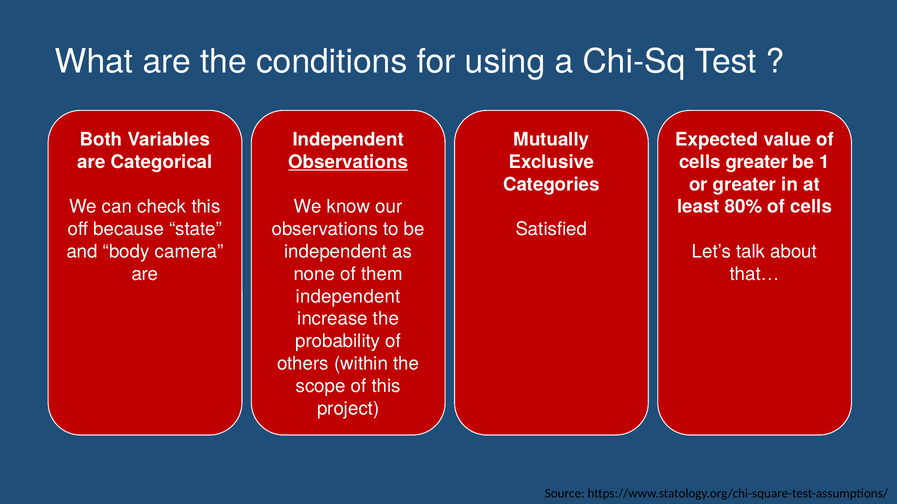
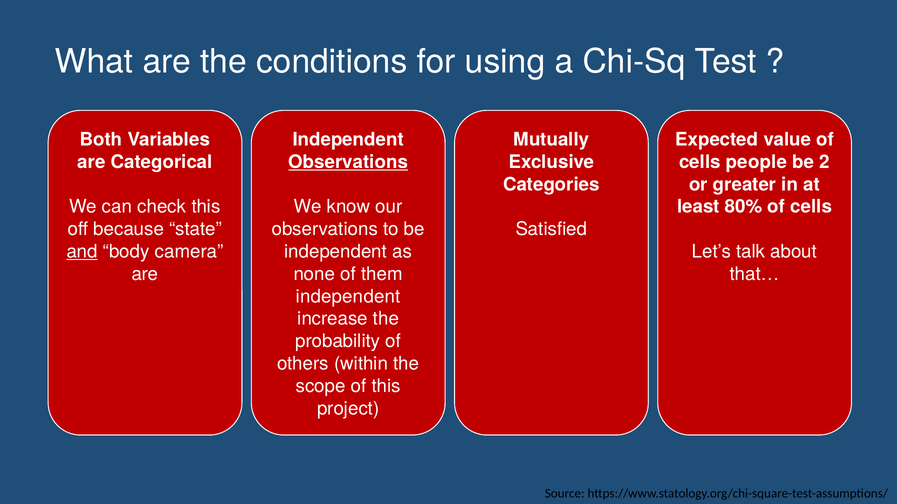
cells greater: greater -> people (756, 162)
1: 1 -> 2 (825, 162)
and underline: none -> present (82, 252)
